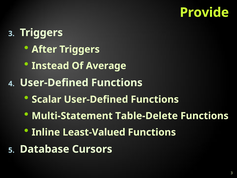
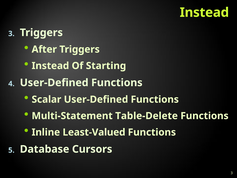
Provide: Provide -> Instead (204, 12)
Average: Average -> Starting (106, 66)
